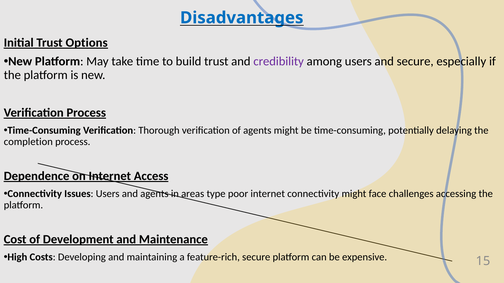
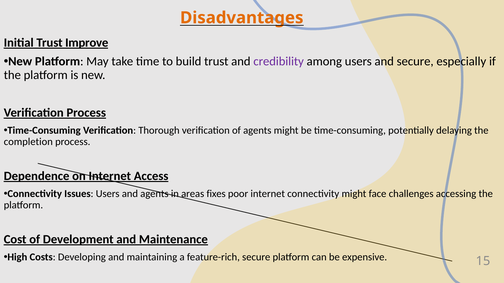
Disadvantages colour: blue -> orange (242, 18)
Options: Options -> Improve (87, 43)
type: type -> fixes (216, 194)
